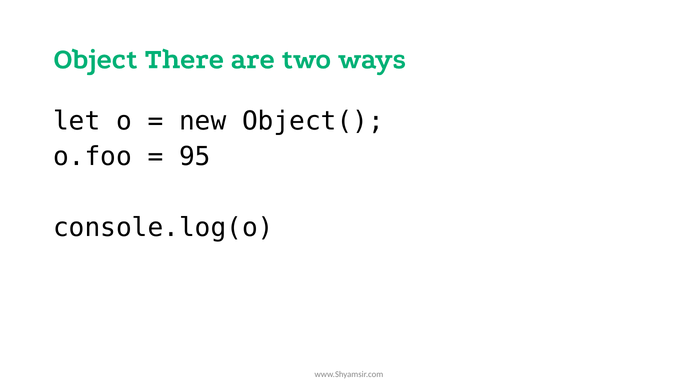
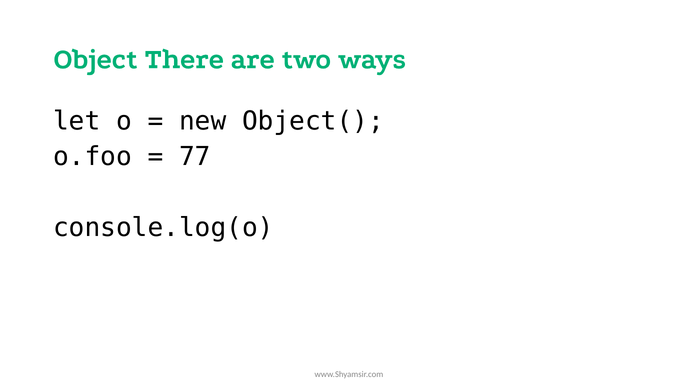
95: 95 -> 77 (195, 157)
